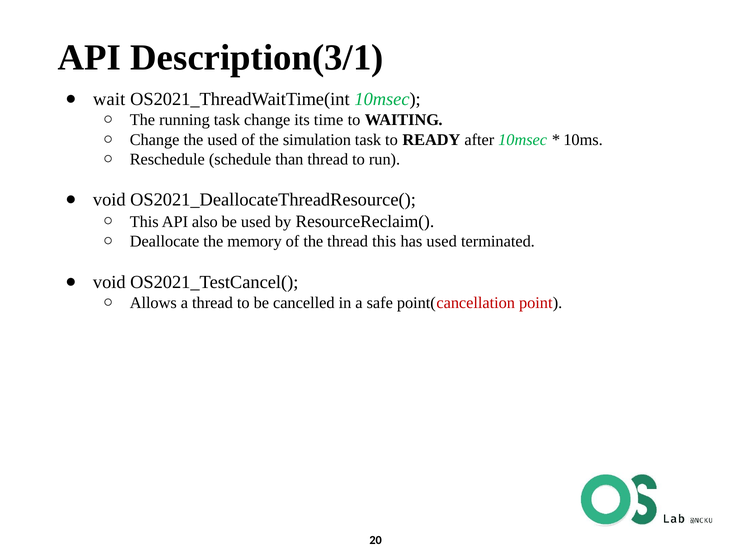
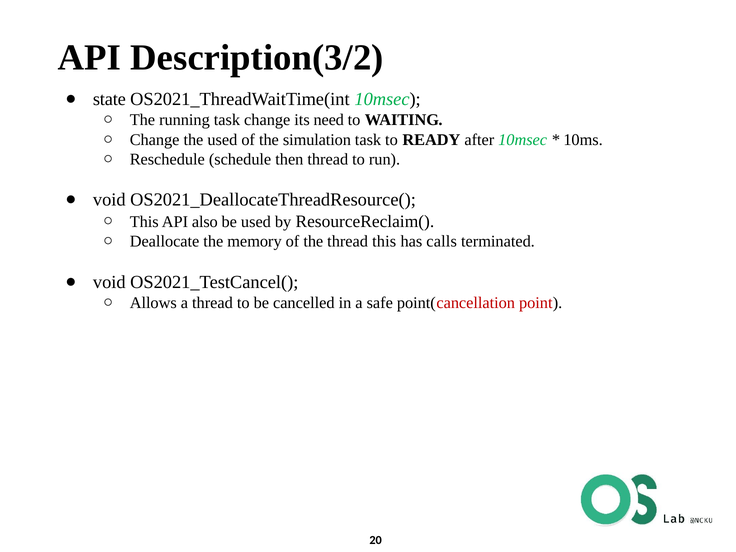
Description(3/1: Description(3/1 -> Description(3/2 (257, 58)
wait: wait -> state (109, 99)
time: time -> need (329, 120)
than: than -> then (289, 159)
has used: used -> calls (442, 241)
